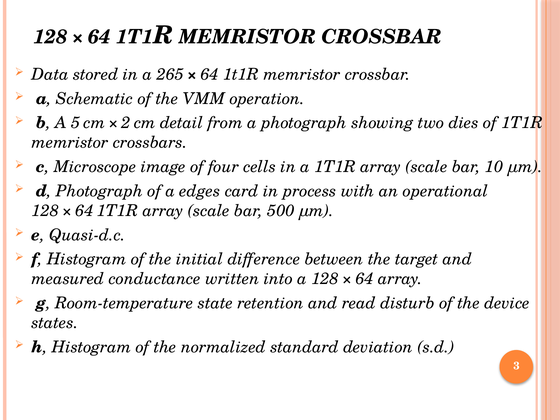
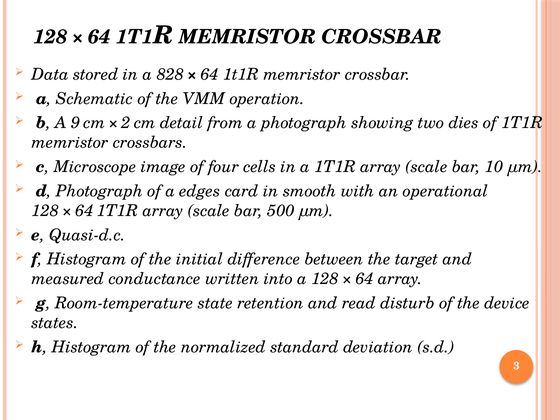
265: 265 -> 828 (170, 74)
5: 5 -> 9 (76, 123)
process: process -> smooth (310, 191)
